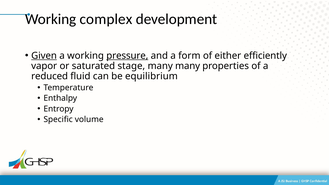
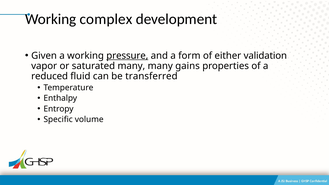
Given underline: present -> none (44, 56)
efficiently: efficiently -> validation (265, 56)
saturated stage: stage -> many (131, 66)
many many: many -> gains (188, 66)
equilibrium: equilibrium -> transferred (151, 76)
